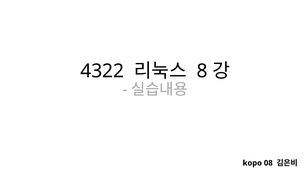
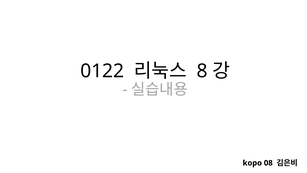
4322: 4322 -> 0122 (102, 71)
